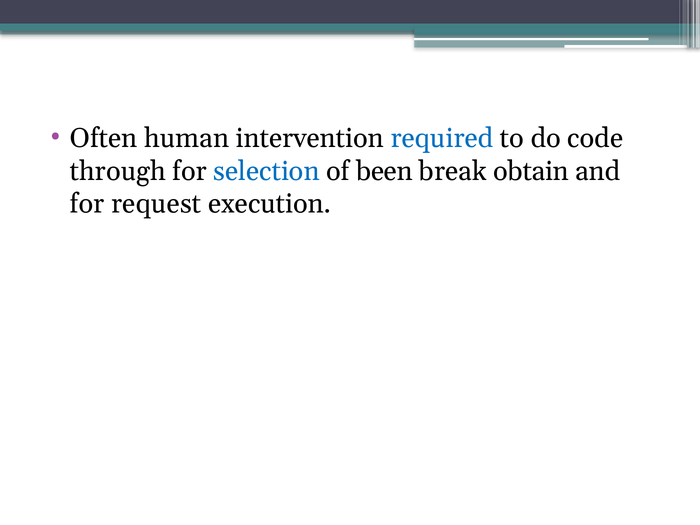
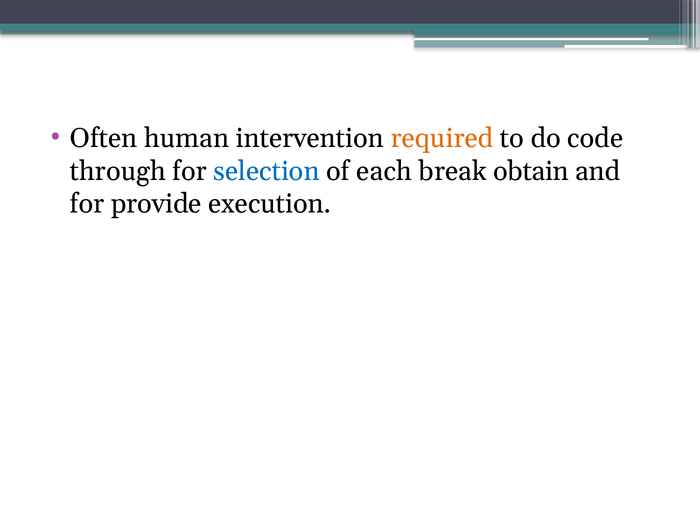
required colour: blue -> orange (442, 138)
been: been -> each (384, 171)
request: request -> provide (156, 204)
